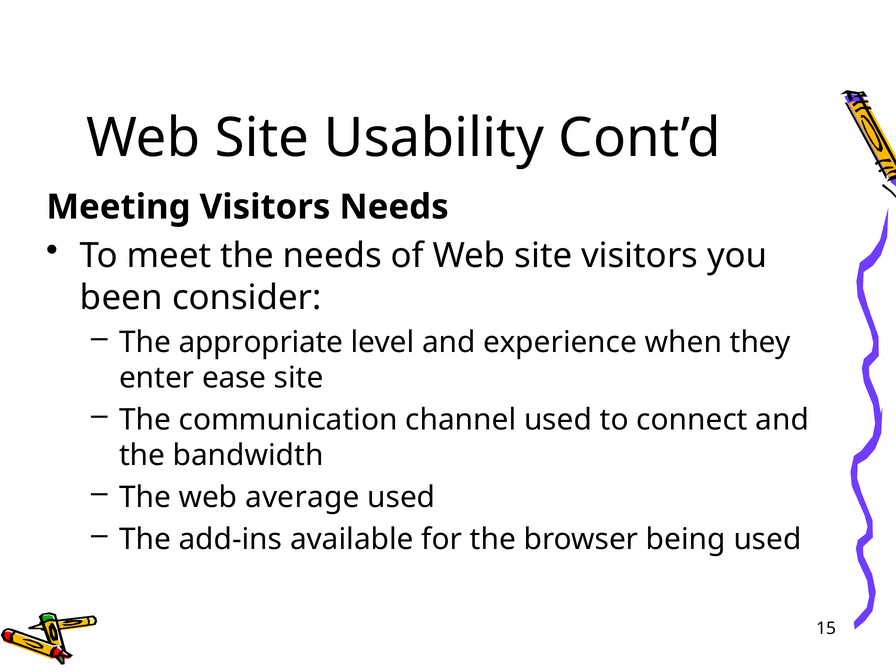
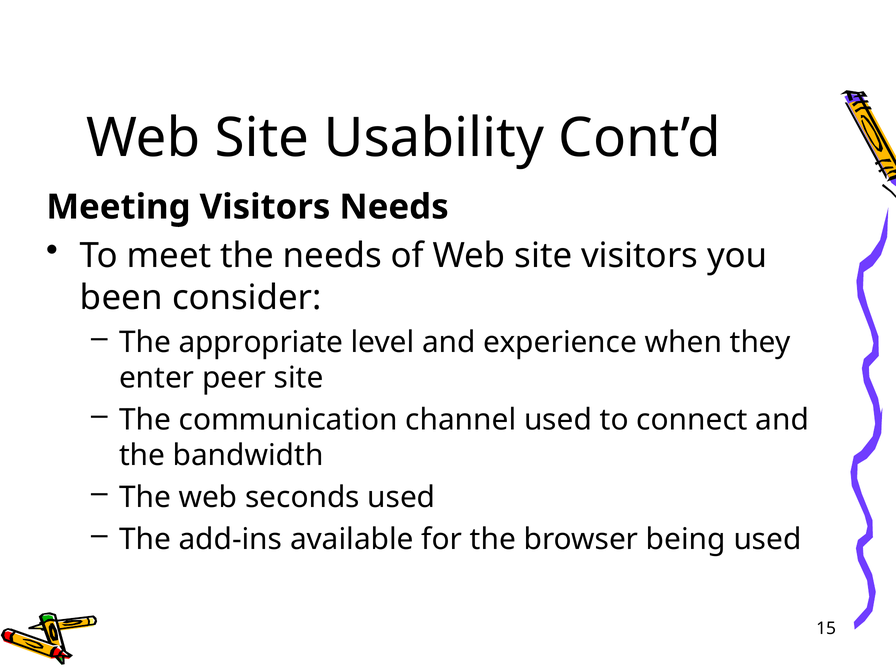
ease: ease -> peer (234, 378)
average: average -> seconds (302, 497)
